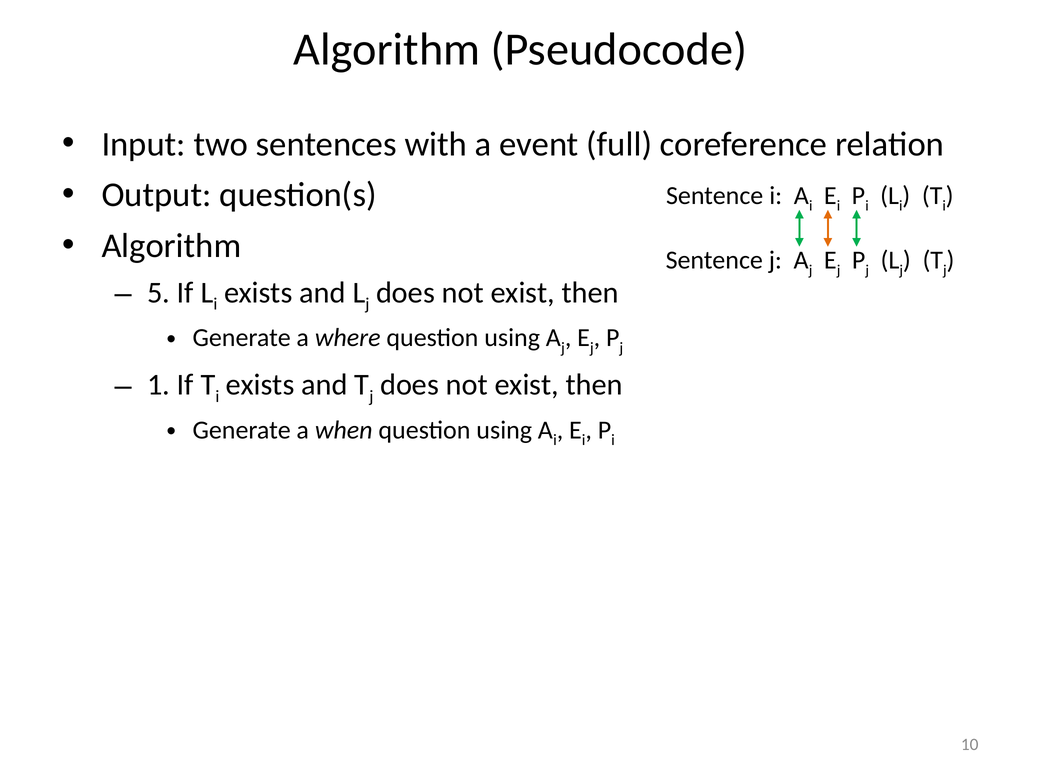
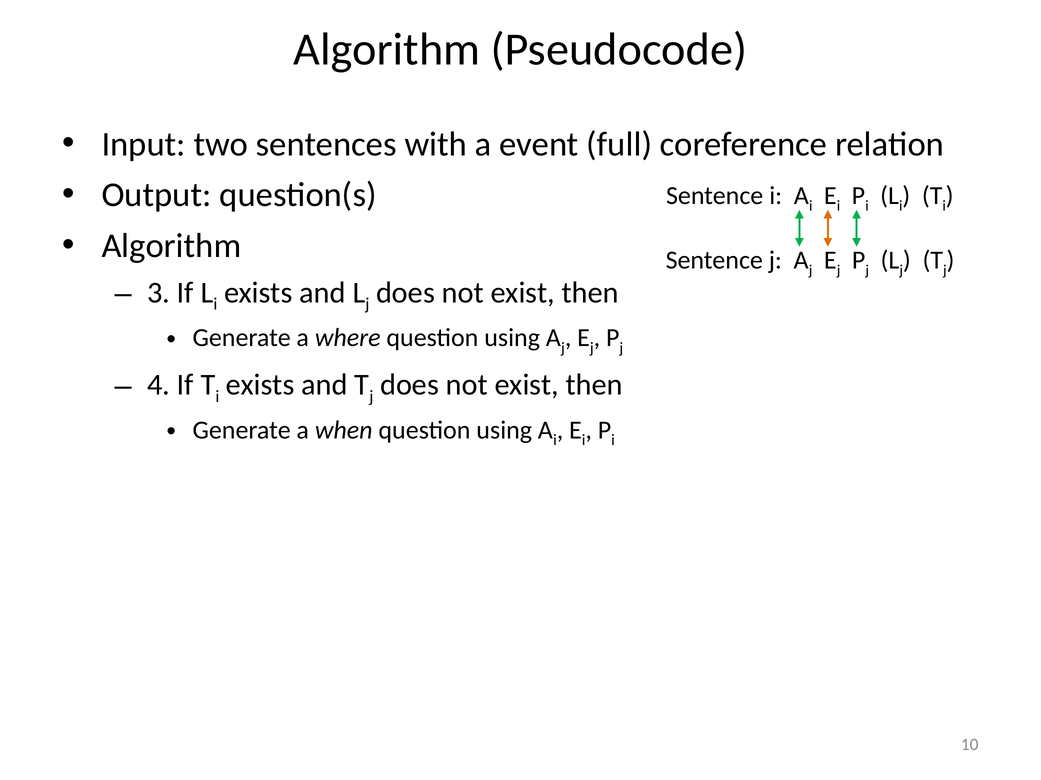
5: 5 -> 3 (159, 293)
1: 1 -> 4 (159, 385)
